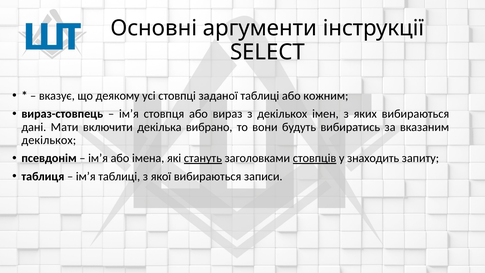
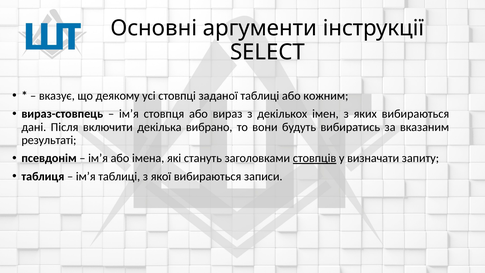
Мати: Мати -> Після (65, 127)
декількох: декількох -> результаті (49, 140)
стануть underline: present -> none (203, 158)
знаходить: знаходить -> визначати (373, 158)
